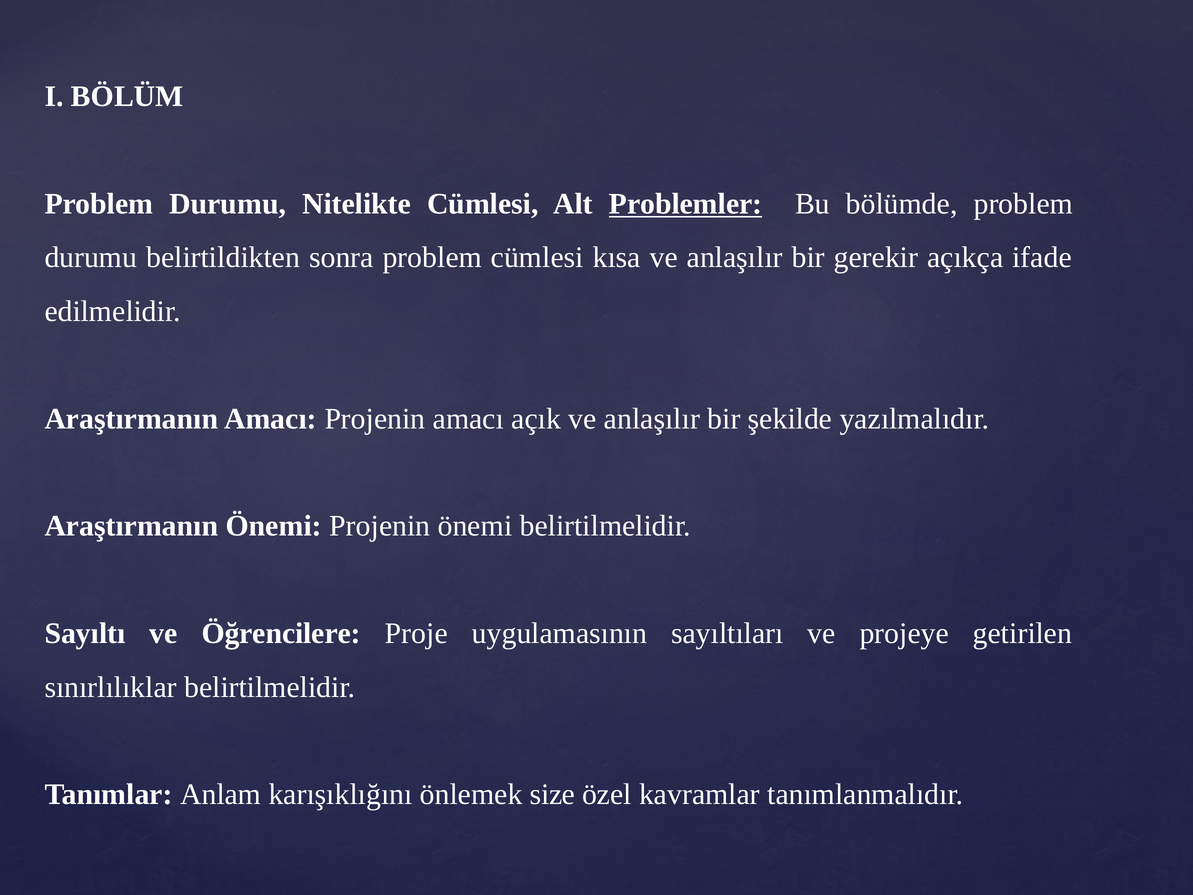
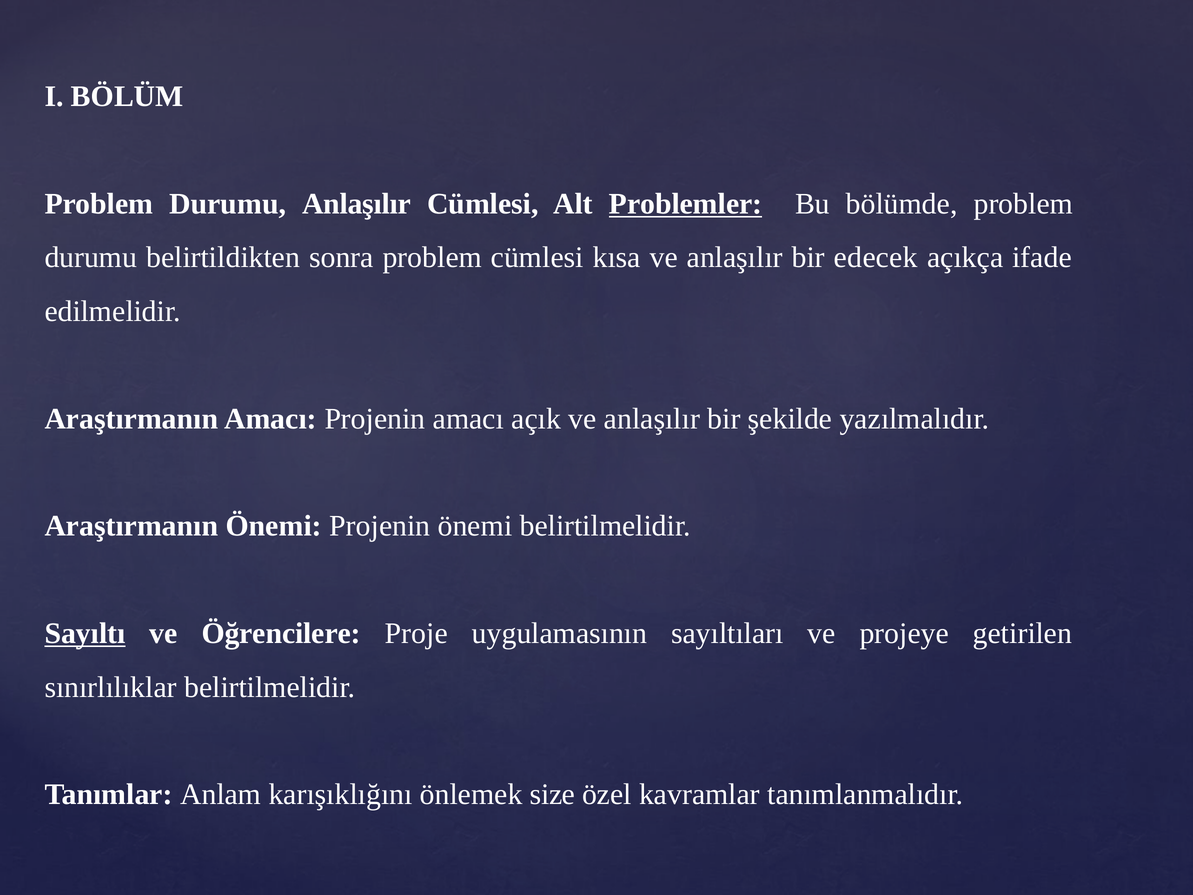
Durumu Nitelikte: Nitelikte -> Anlaşılır (357, 204)
gerekir: gerekir -> edecek (876, 258)
Sayıltı underline: none -> present (85, 633)
